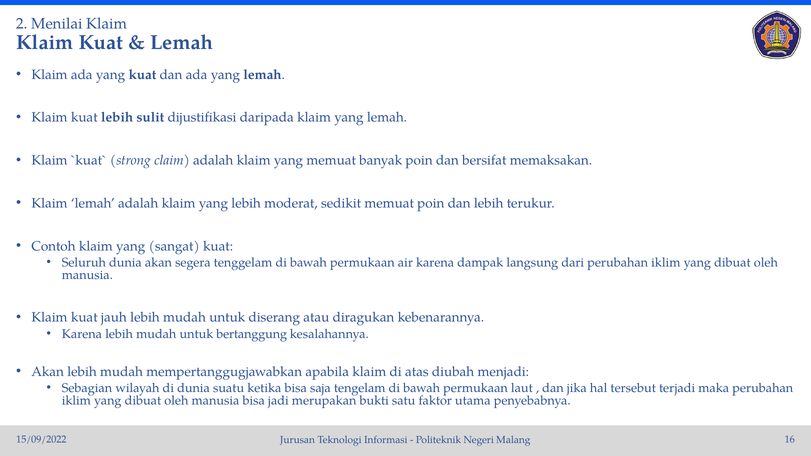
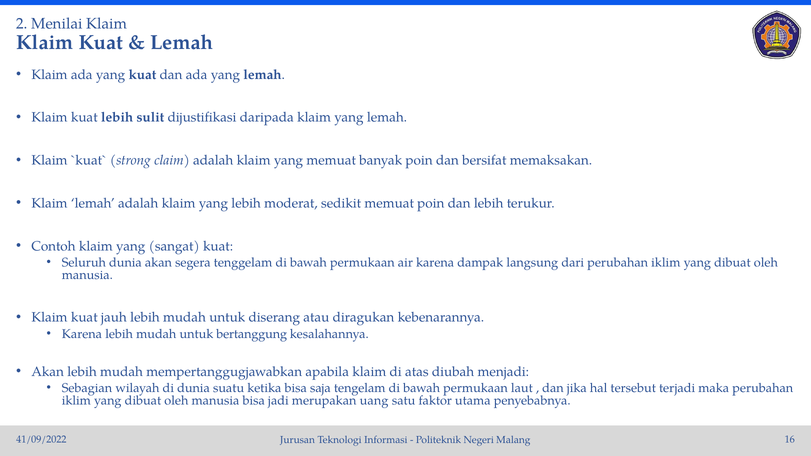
bukti: bukti -> uang (374, 401)
15/09/2022: 15/09/2022 -> 41/09/2022 (41, 440)
